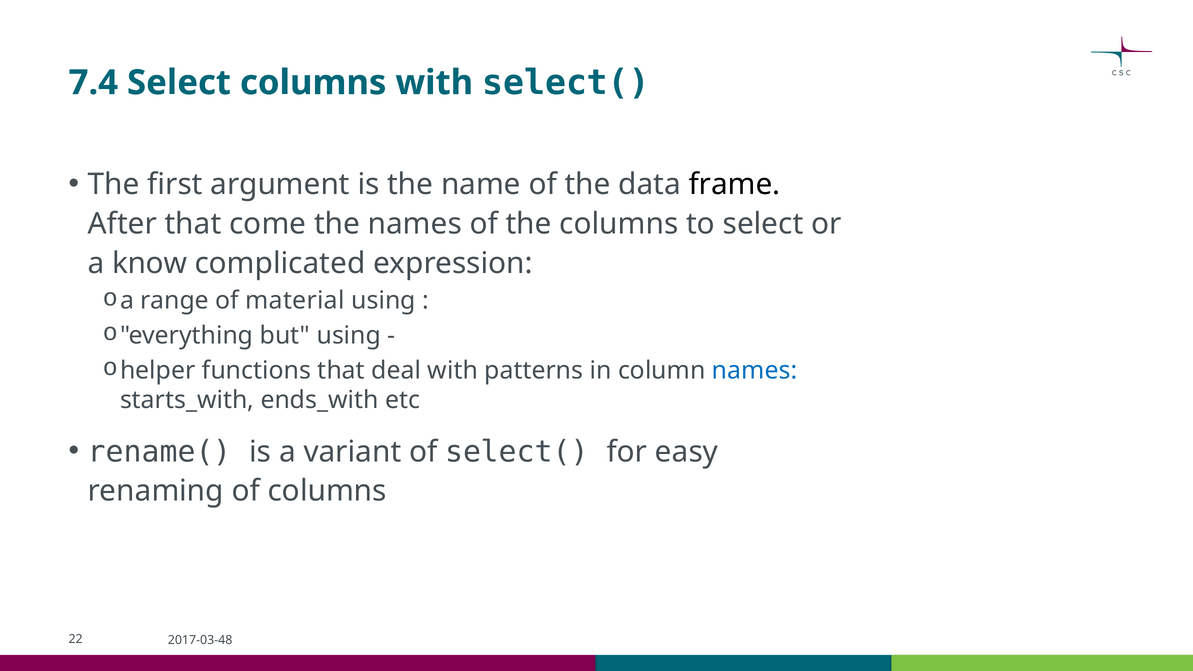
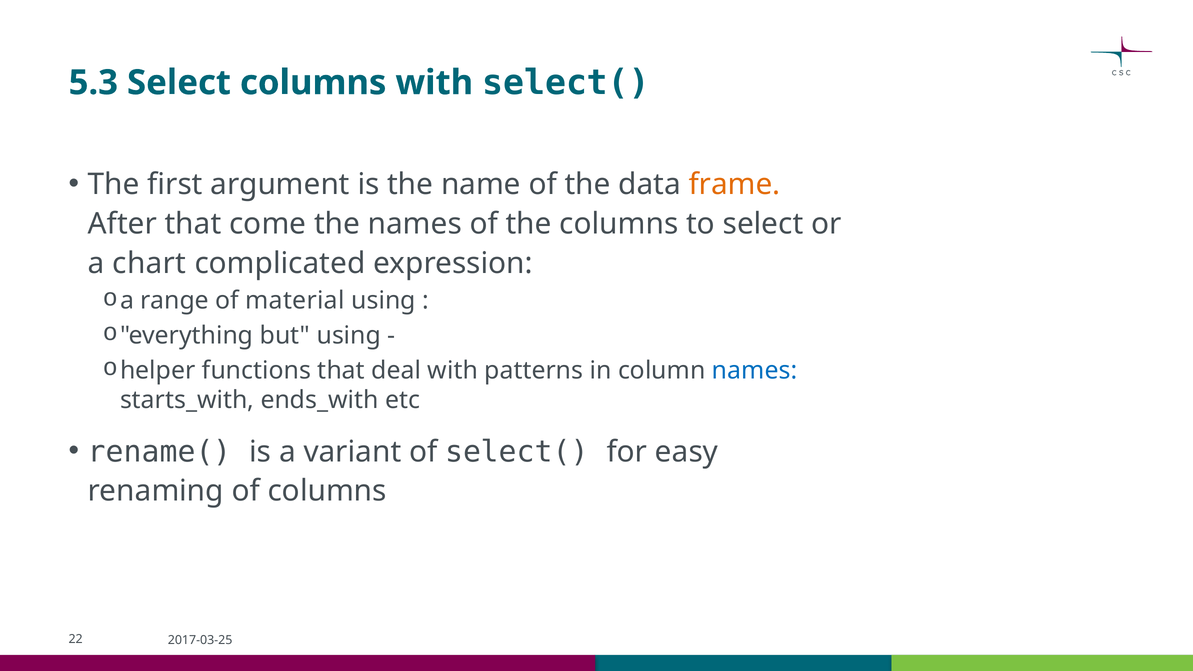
7.4: 7.4 -> 5.3 (93, 83)
frame colour: black -> orange (734, 185)
know: know -> chart (149, 263)
2017-03-48: 2017-03-48 -> 2017-03-25 (200, 640)
